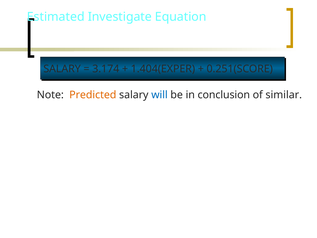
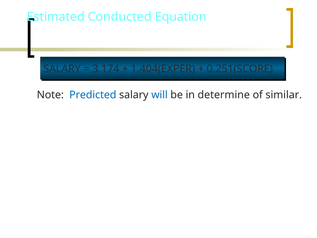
Investigate: Investigate -> Conducted (120, 17)
Predicted colour: orange -> blue (93, 95)
conclusion: conclusion -> determine (224, 95)
